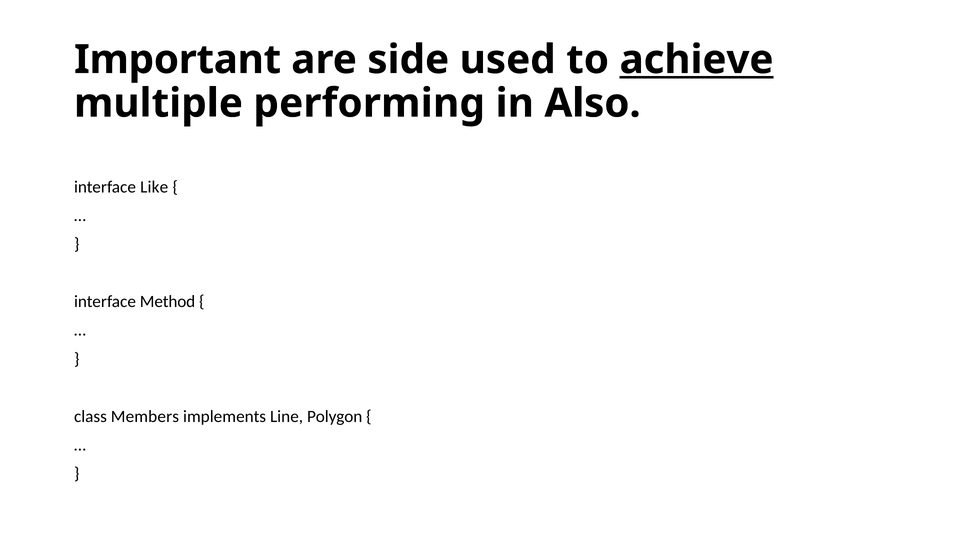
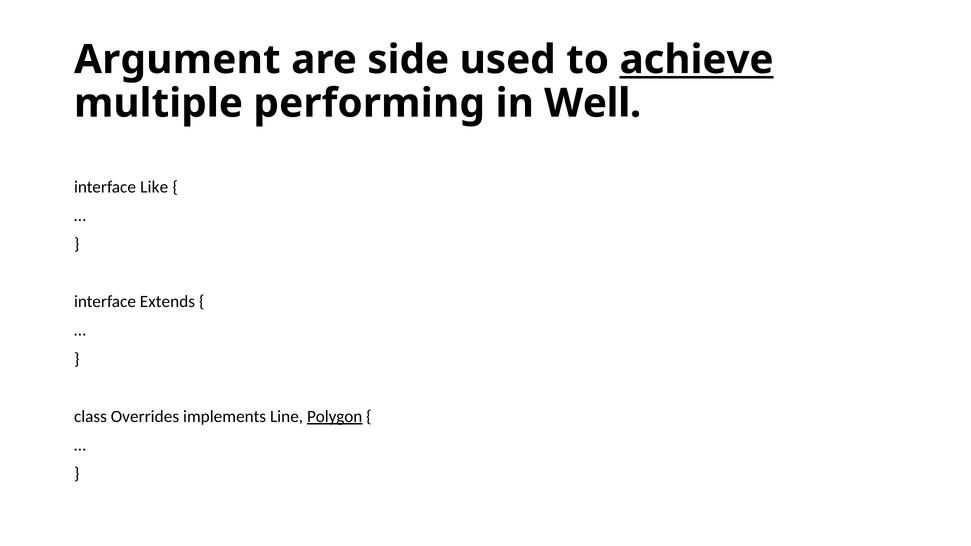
Important: Important -> Argument (177, 60)
Also: Also -> Well (593, 103)
Method: Method -> Extends (167, 302)
Members: Members -> Overrides (145, 417)
Polygon underline: none -> present (335, 417)
